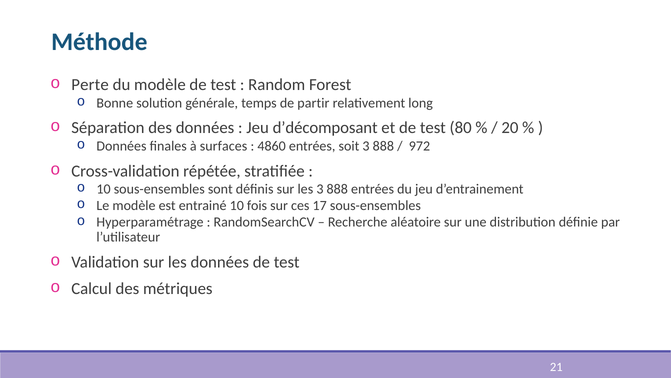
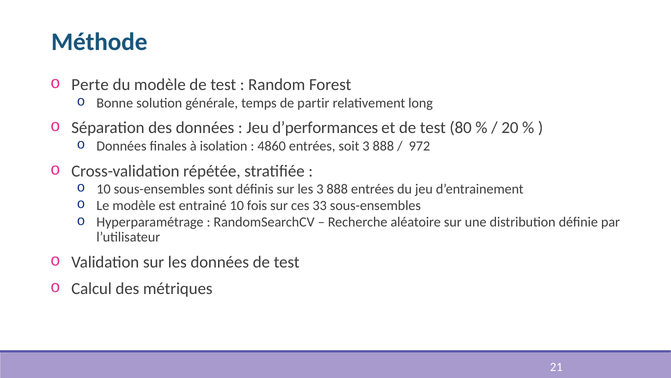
d’décomposant: d’décomposant -> d’performances (325, 128)
surfaces: surfaces -> isolation (224, 146)
17: 17 -> 33 (320, 205)
